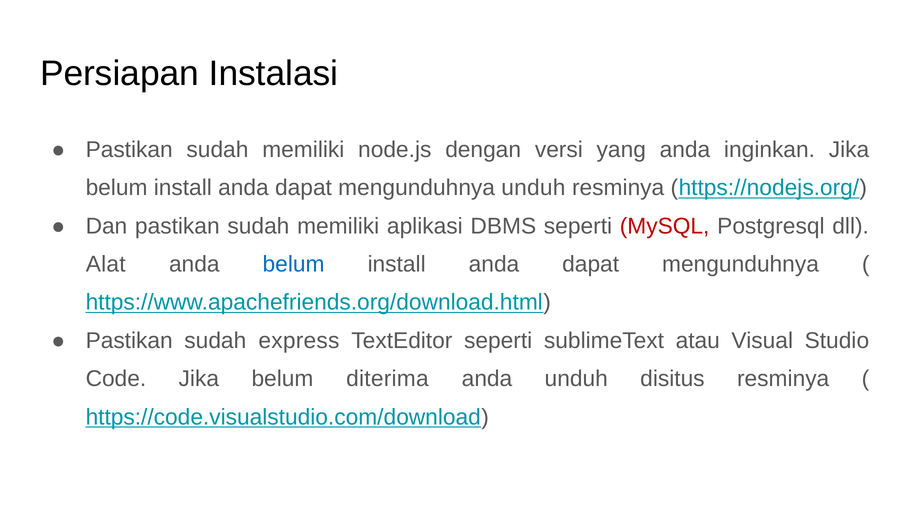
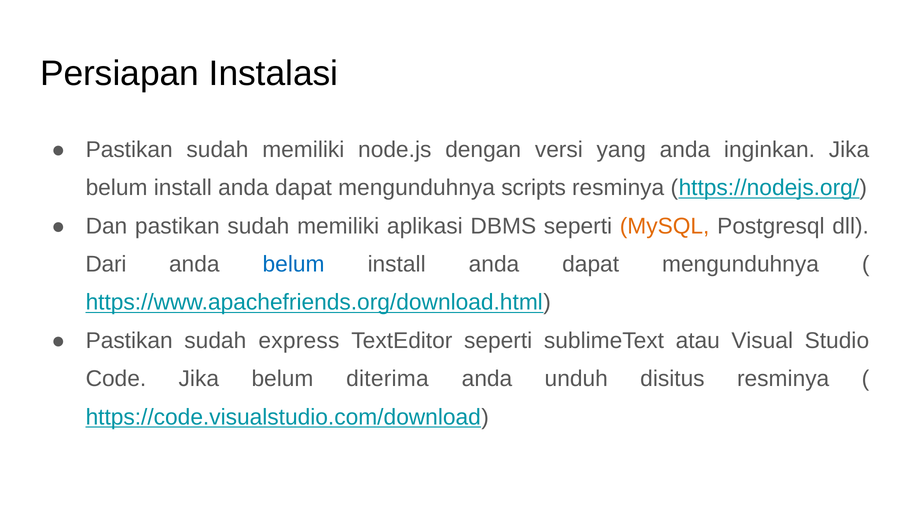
mengunduhnya unduh: unduh -> scripts (534, 188)
MySQL colour: red -> orange (665, 226)
Alat: Alat -> Dari (106, 264)
